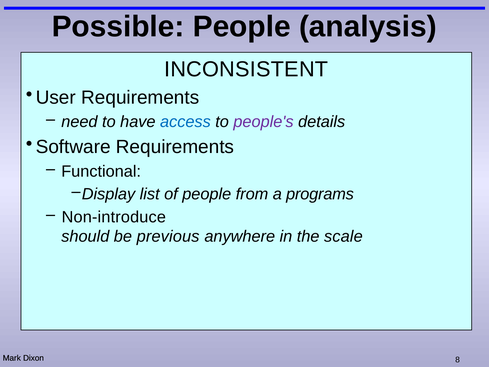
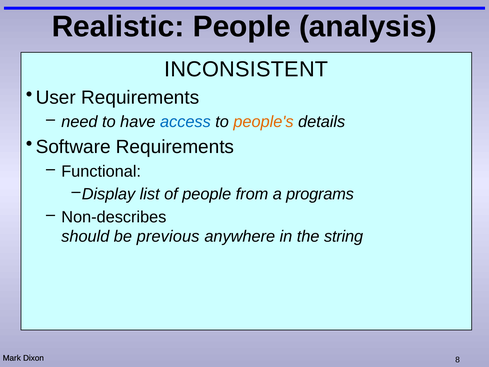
Possible: Possible -> Realistic (118, 27)
people's colour: purple -> orange (264, 122)
Non-introduce: Non-introduce -> Non-describes (114, 217)
scale: scale -> string (344, 236)
